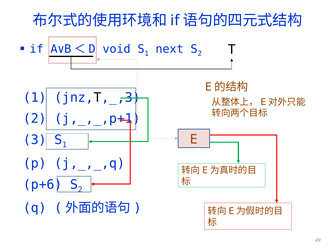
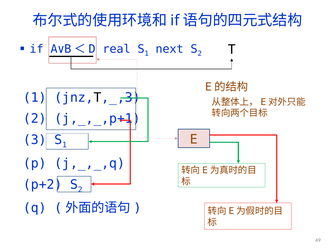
void: void -> real (117, 49)
p+6: p+6 -> p+2 (43, 185)
